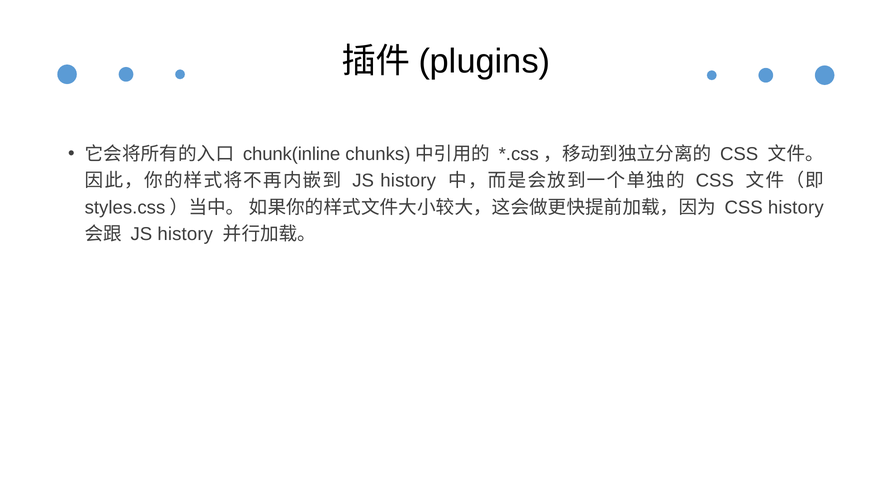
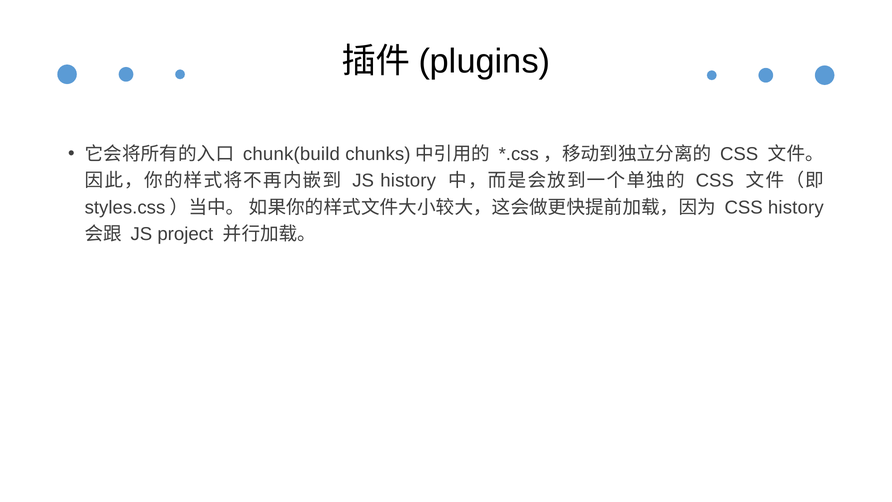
chunk(inline: chunk(inline -> chunk(build (291, 154)
history: history -> project (185, 234)
